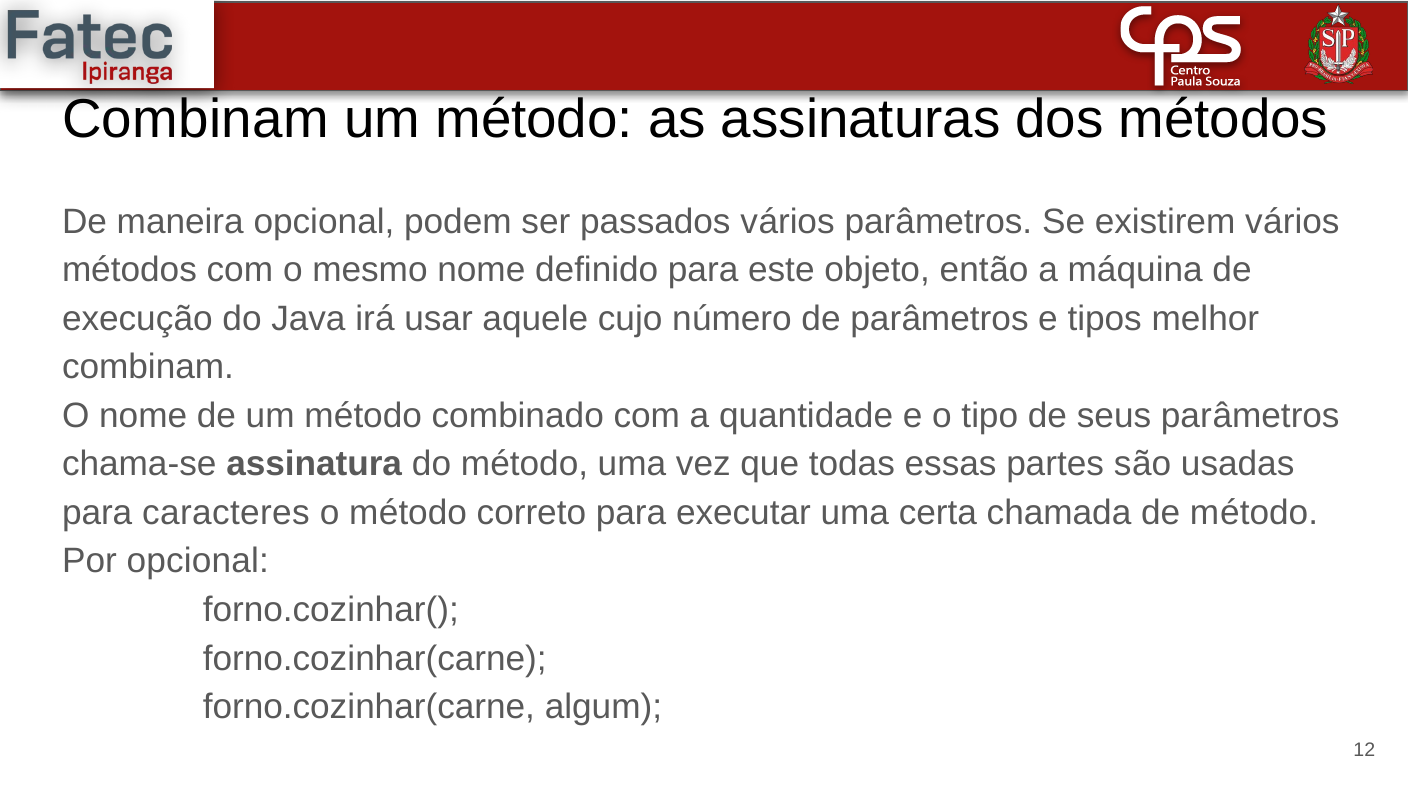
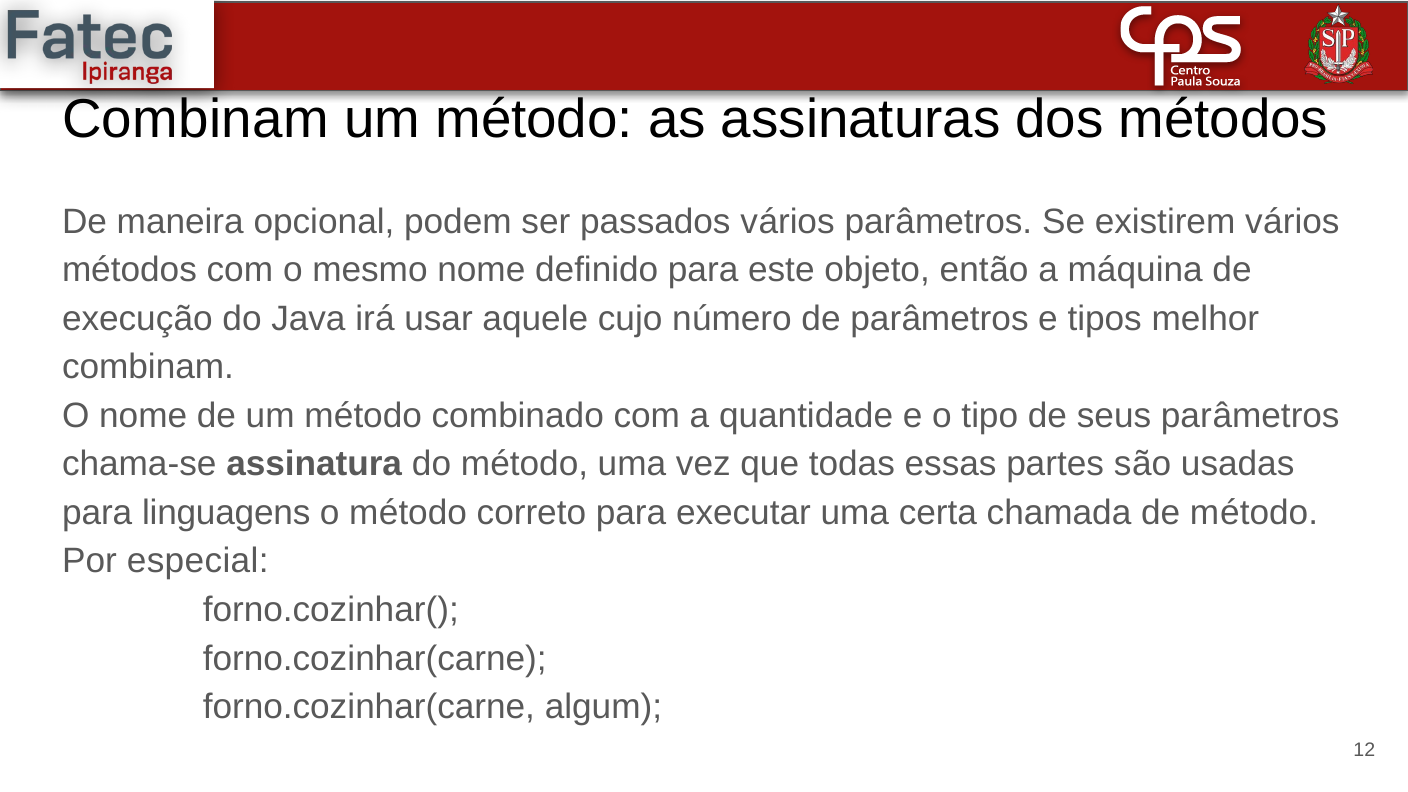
caracteres: caracteres -> linguagens (226, 513)
Por opcional: opcional -> especial (198, 561)
